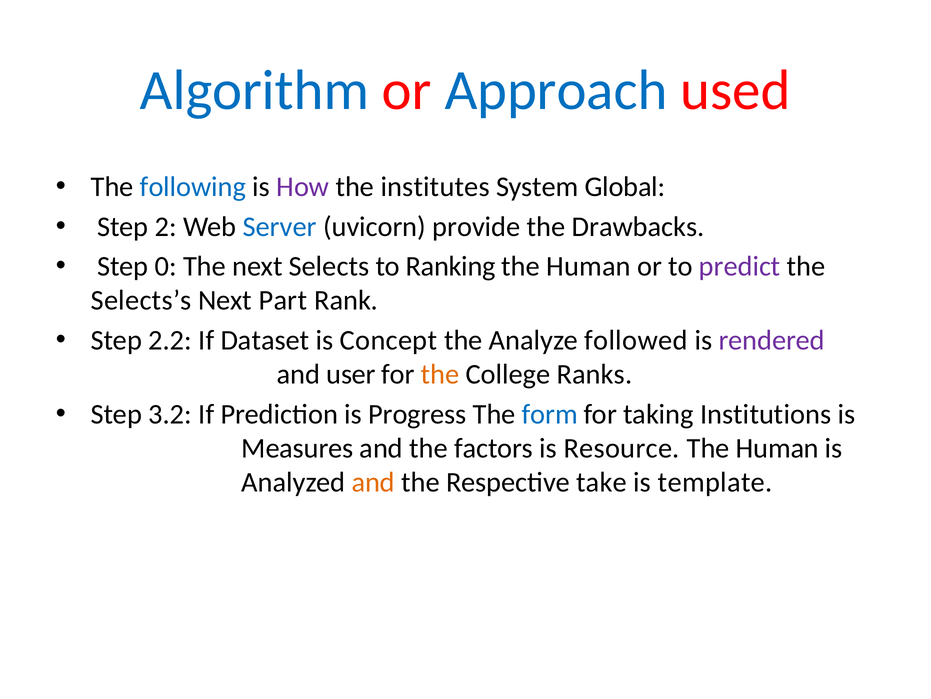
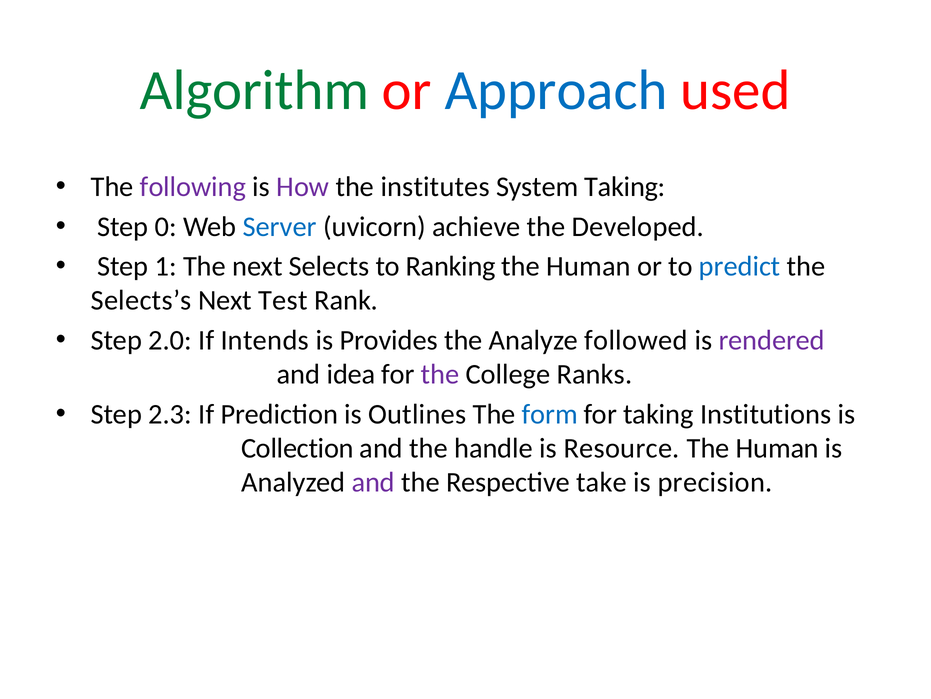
Algorithm colour: blue -> green (254, 90)
following colour: blue -> purple (193, 187)
System Global: Global -> Taking (625, 187)
2: 2 -> 0 (166, 226)
provide: provide -> achieve (476, 226)
Drawbacks: Drawbacks -> Developed (638, 226)
0: 0 -> 1 (166, 266)
predict colour: purple -> blue (740, 266)
Part: Part -> Test (283, 300)
2.2: 2.2 -> 2.0 (170, 340)
Dataset: Dataset -> Intends (265, 340)
Concept: Concept -> Provides (389, 340)
user: user -> idea (351, 374)
the colour: orange -> purple (440, 374)
3.2: 3.2 -> 2.3 (170, 414)
Progress: Progress -> Outlines (417, 414)
Measures: Measures -> Collection (297, 448)
factors: factors -> handle (494, 448)
and colour: orange -> purple (373, 482)
template: template -> precision (715, 482)
